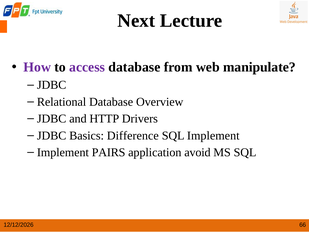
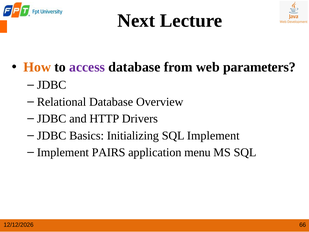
How colour: purple -> orange (37, 67)
manipulate: manipulate -> parameters (259, 67)
Difference: Difference -> Initializing (133, 135)
avoid: avoid -> menu (197, 152)
